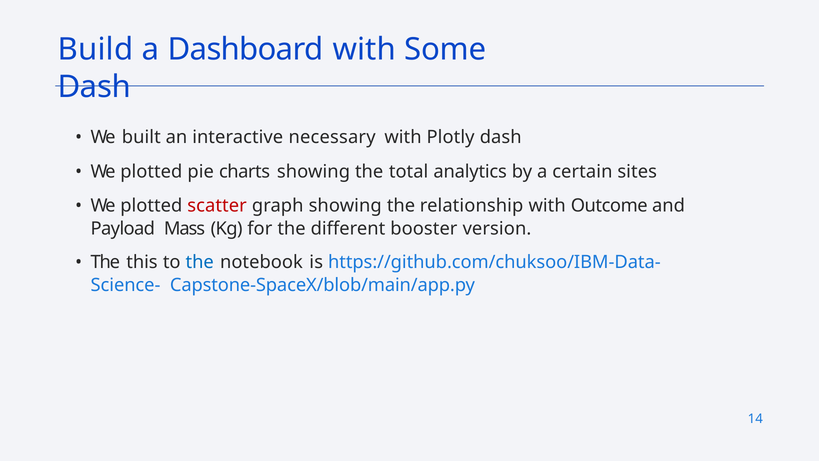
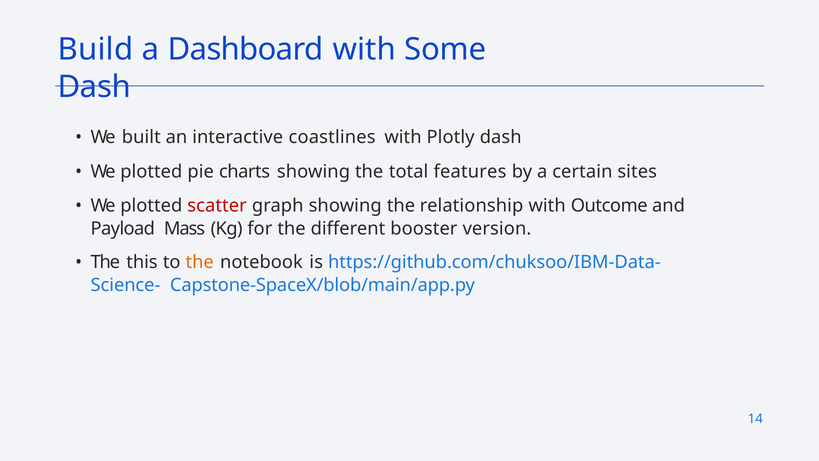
necessary: necessary -> coastlines (332, 137)
analytics: analytics -> features (470, 172)
the colour: blue -> orange (200, 262)
